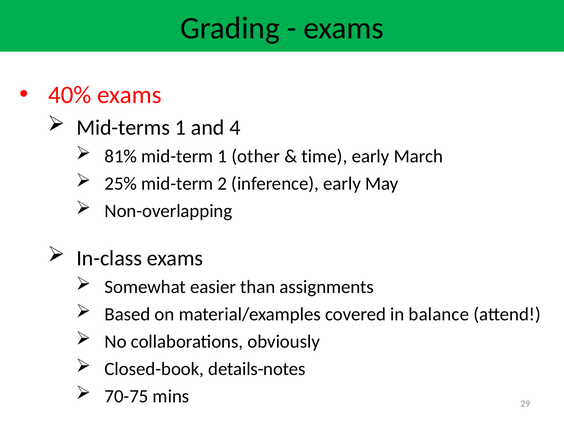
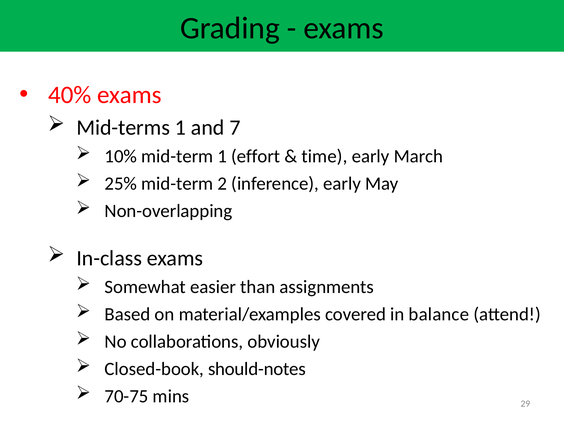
4: 4 -> 7 (235, 127)
81%: 81% -> 10% (121, 156)
other: other -> effort (256, 156)
details-notes: details-notes -> should-notes (257, 369)
